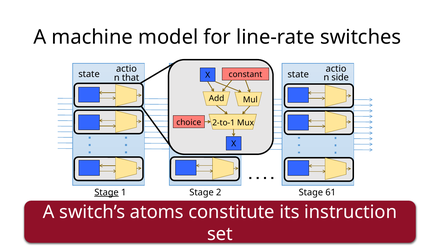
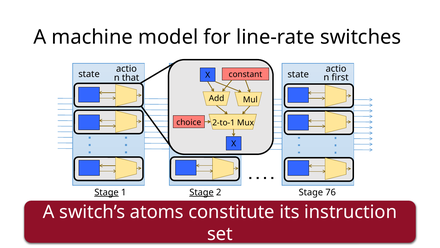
side: side -> first (340, 77)
Stage underline: none -> present (202, 192)
61: 61 -> 76 (331, 192)
